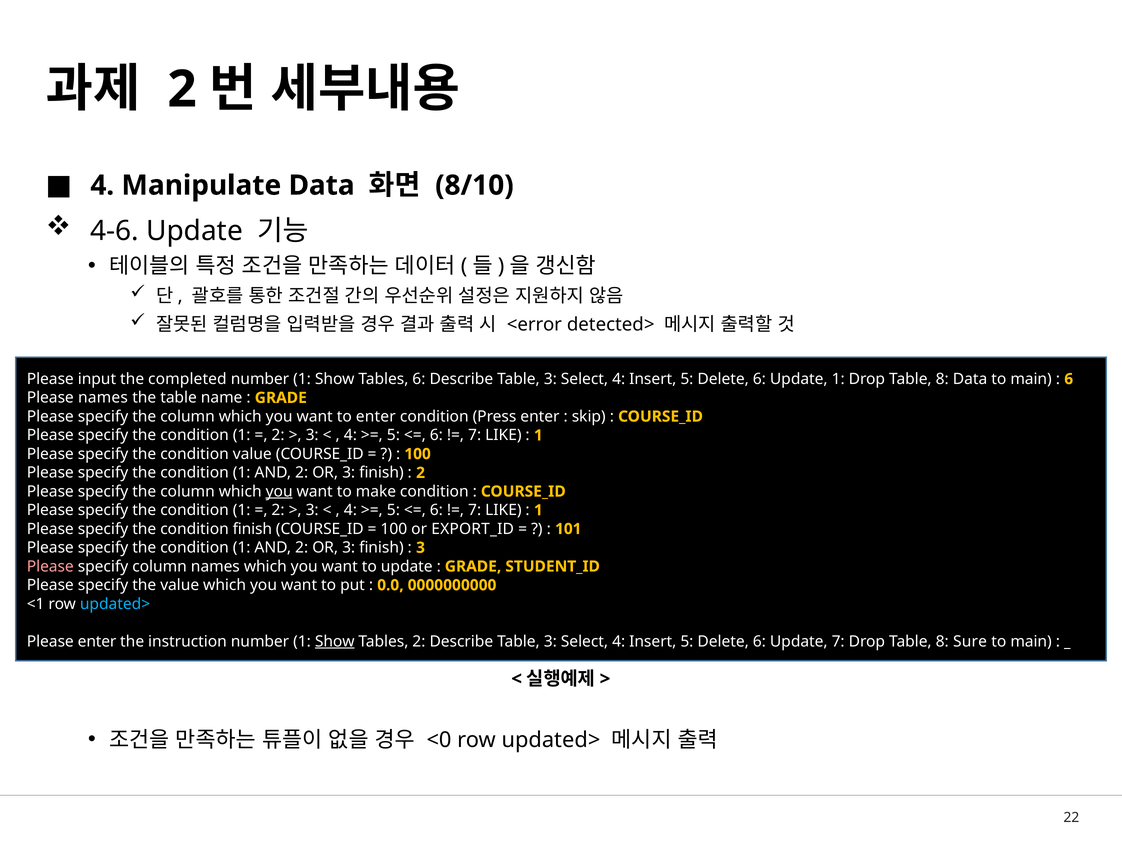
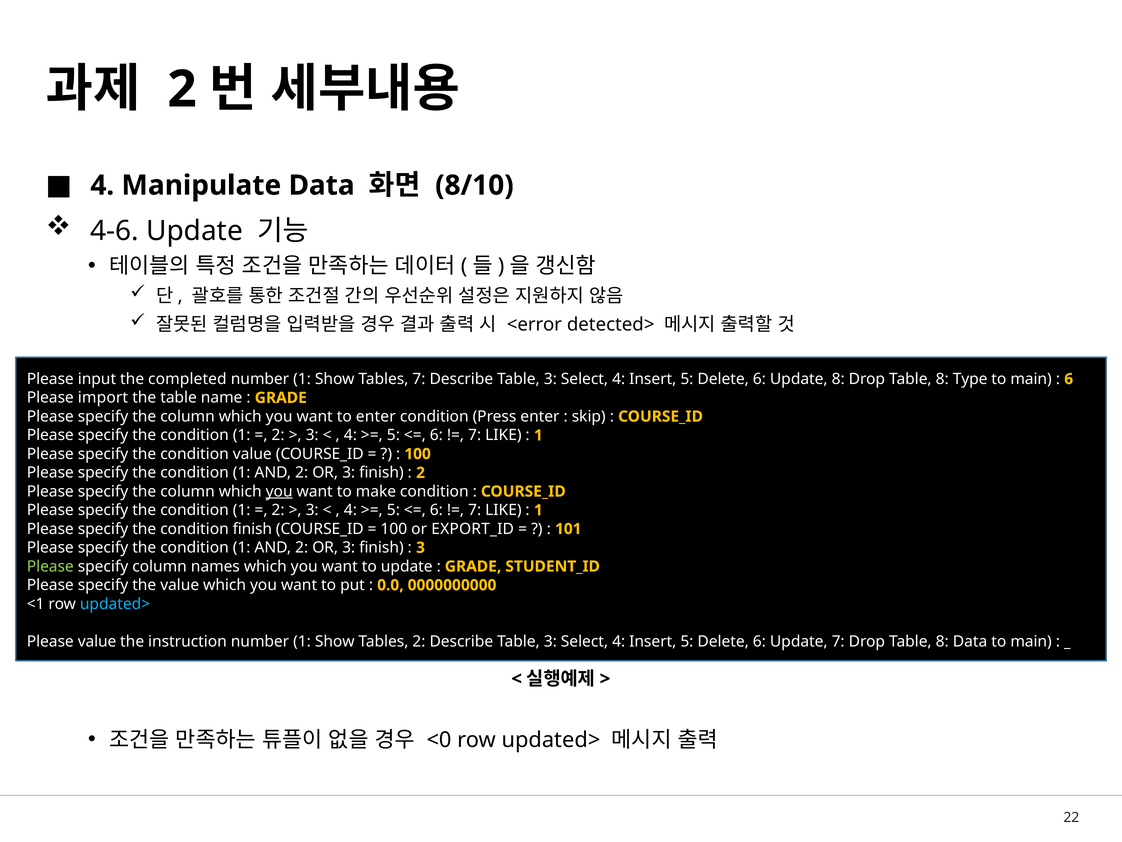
Tables 6: 6 -> 7 (419, 379)
Update 1: 1 -> 8 (838, 379)
8 Data: Data -> Type (970, 379)
Please names: names -> import (103, 398)
Please colour: pink -> light green (50, 566)
Please enter: enter -> value (97, 641)
Show underline: present -> none (335, 641)
8 Sure: Sure -> Data (970, 641)
